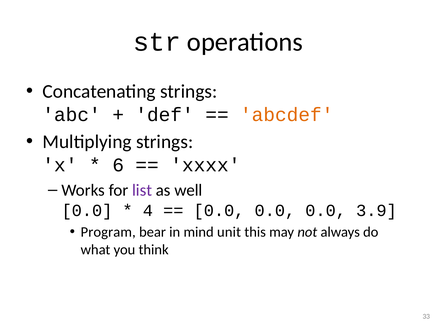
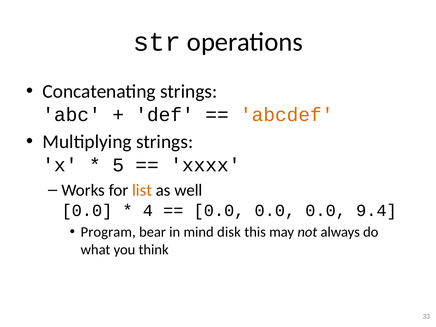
6: 6 -> 5 (118, 165)
list colour: purple -> orange (142, 190)
3.9: 3.9 -> 9.4 (376, 211)
unit: unit -> disk (229, 232)
